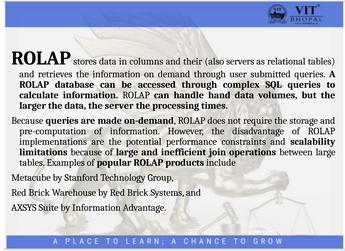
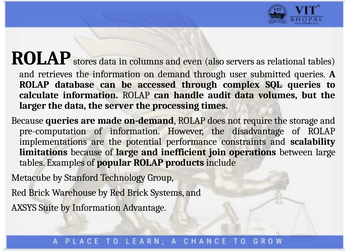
their: their -> even (193, 61)
hand: hand -> audit (219, 95)
